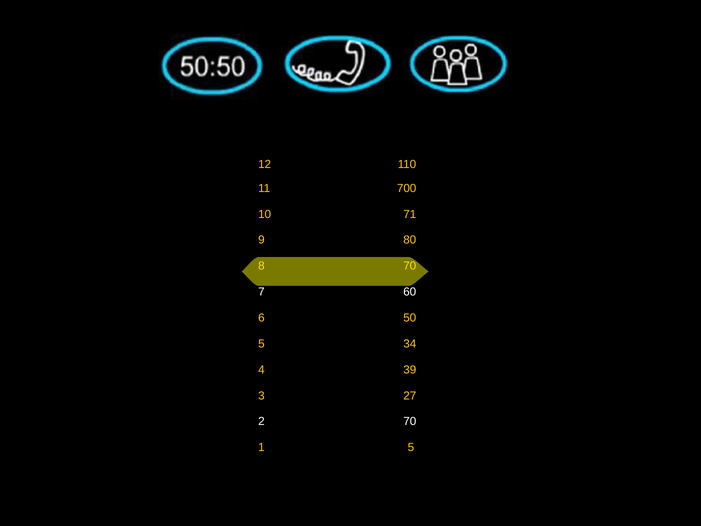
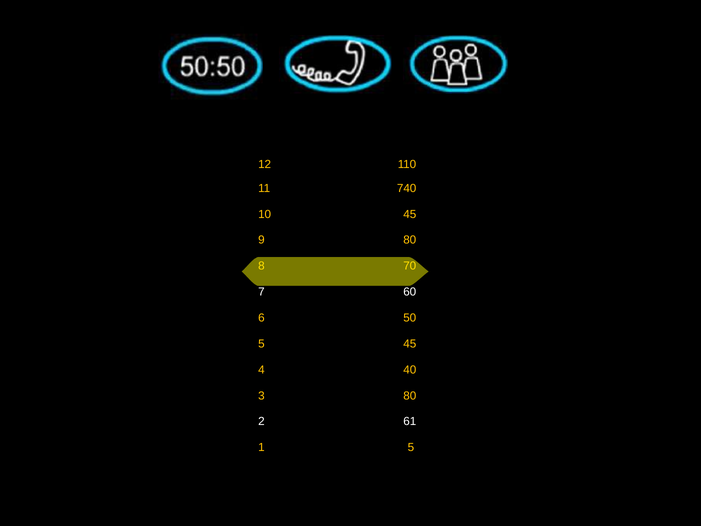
700: 700 -> 740 (407, 188)
10 71: 71 -> 45 (410, 214)
5 34: 34 -> 45 (410, 344)
39: 39 -> 40 (410, 370)
3 27: 27 -> 80 (410, 395)
2 70: 70 -> 61 (410, 421)
